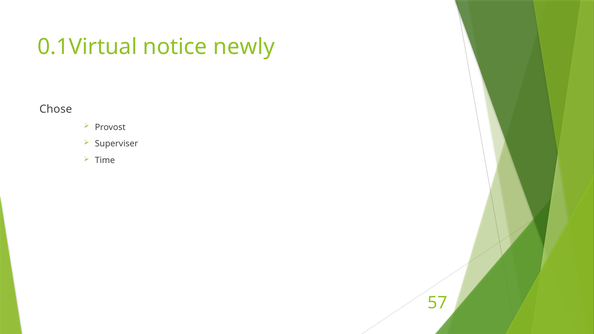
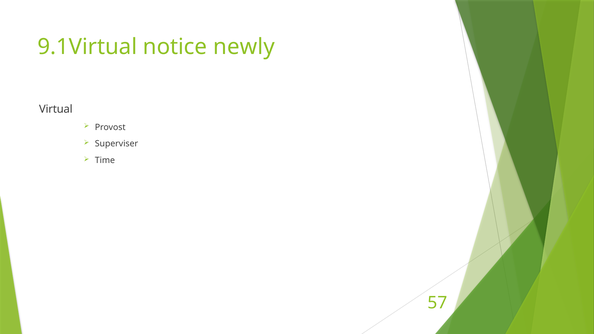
0.1Virtual: 0.1Virtual -> 9.1Virtual (87, 47)
Chose: Chose -> Virtual (56, 109)
